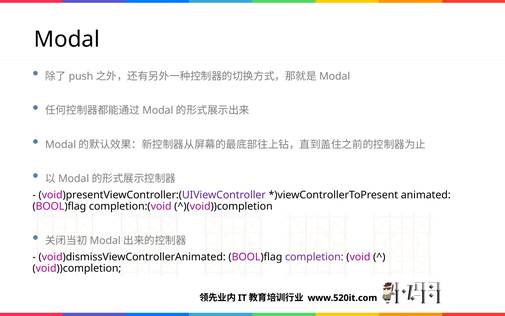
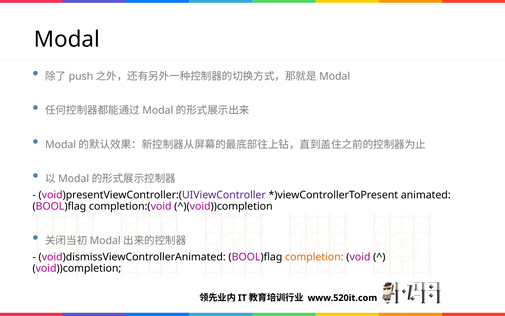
completion colour: purple -> orange (314, 257)
